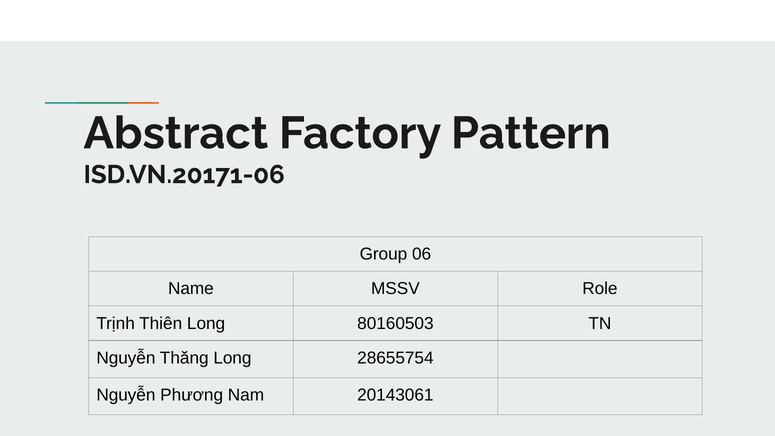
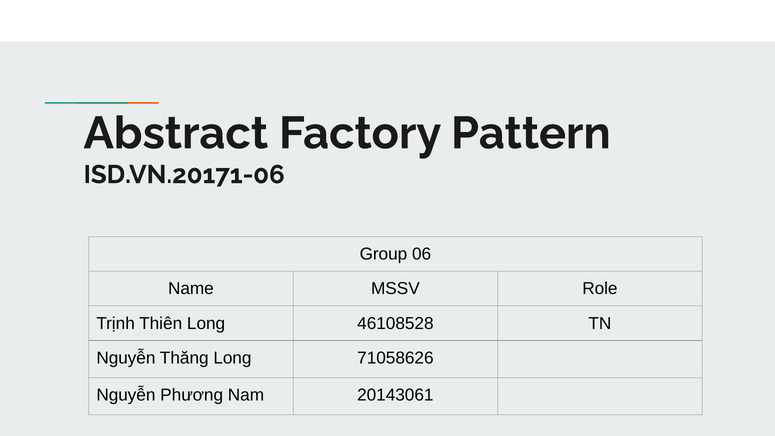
80160503: 80160503 -> 46108528 (395, 323)
28655754: 28655754 -> 71058626 (395, 358)
